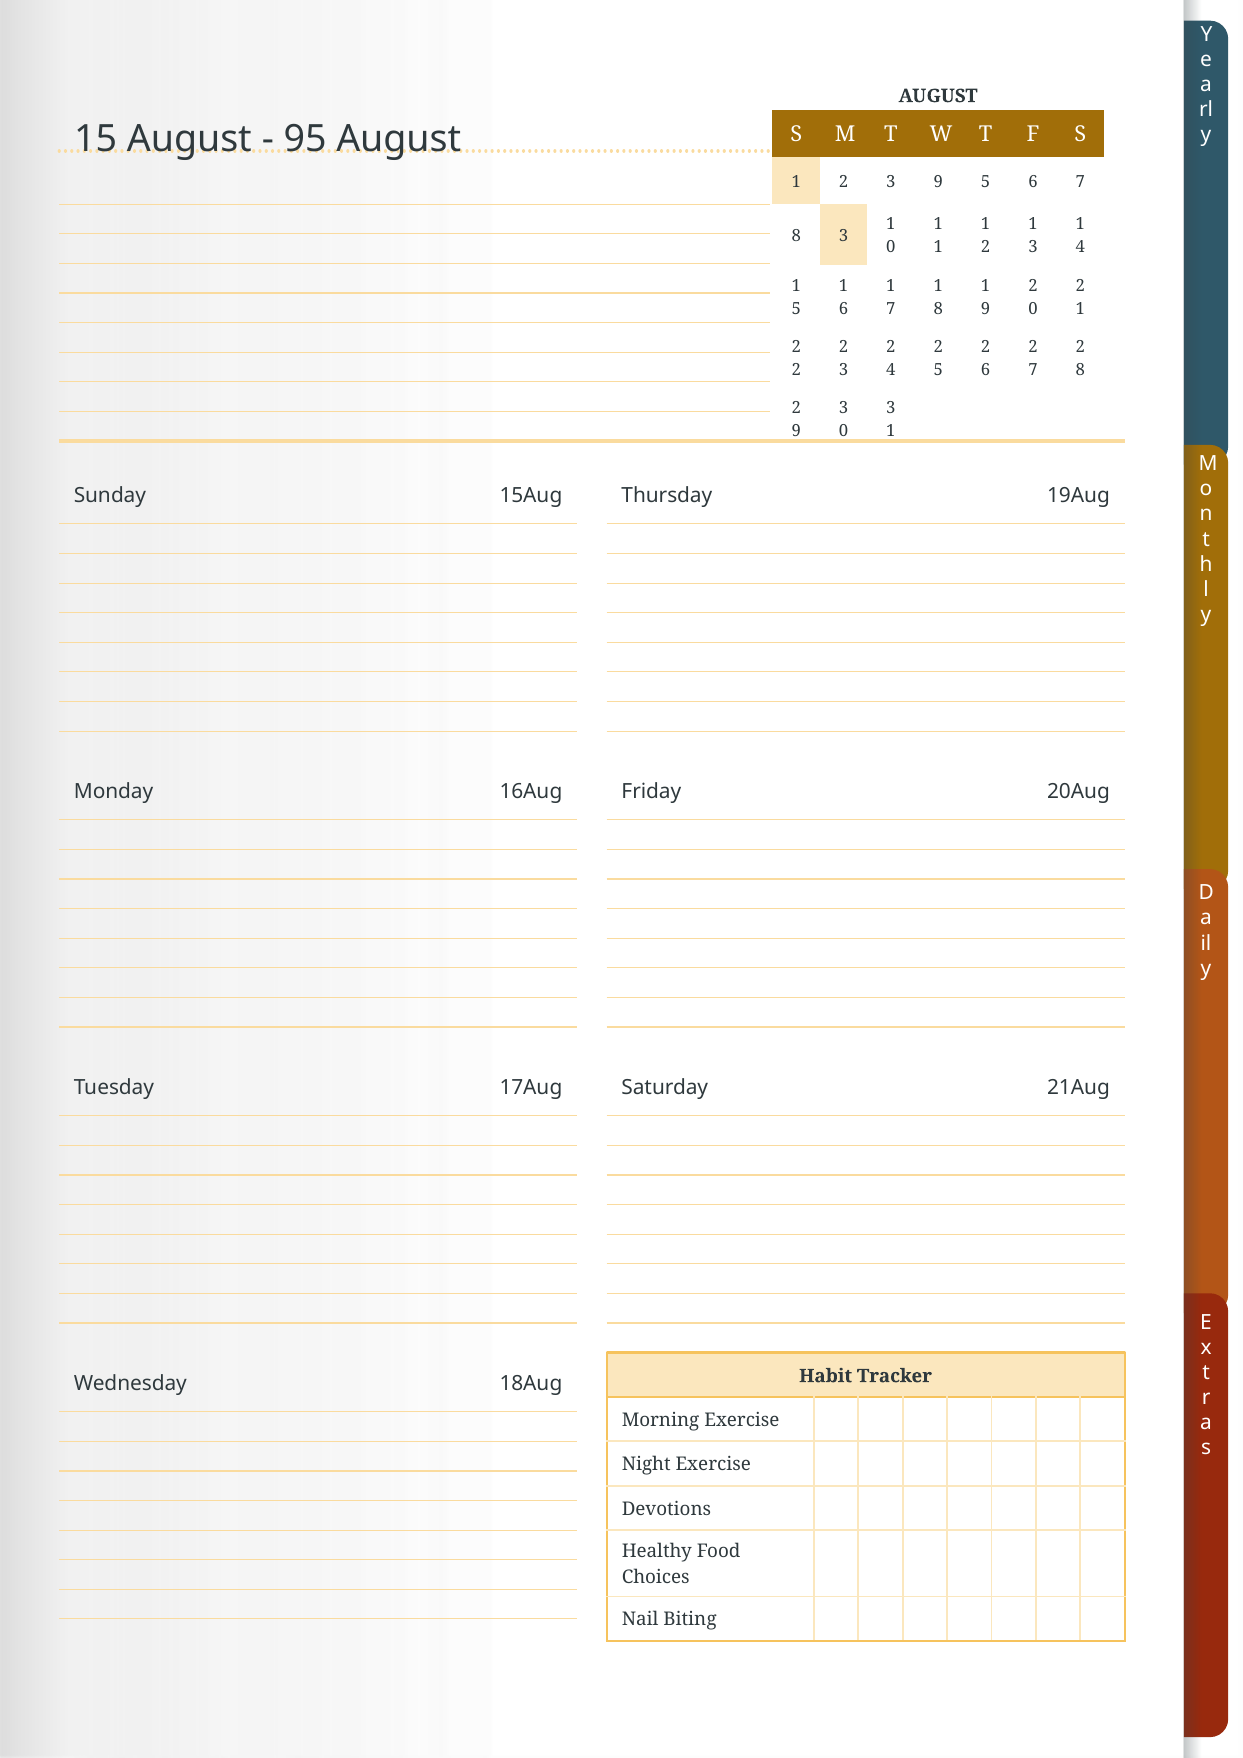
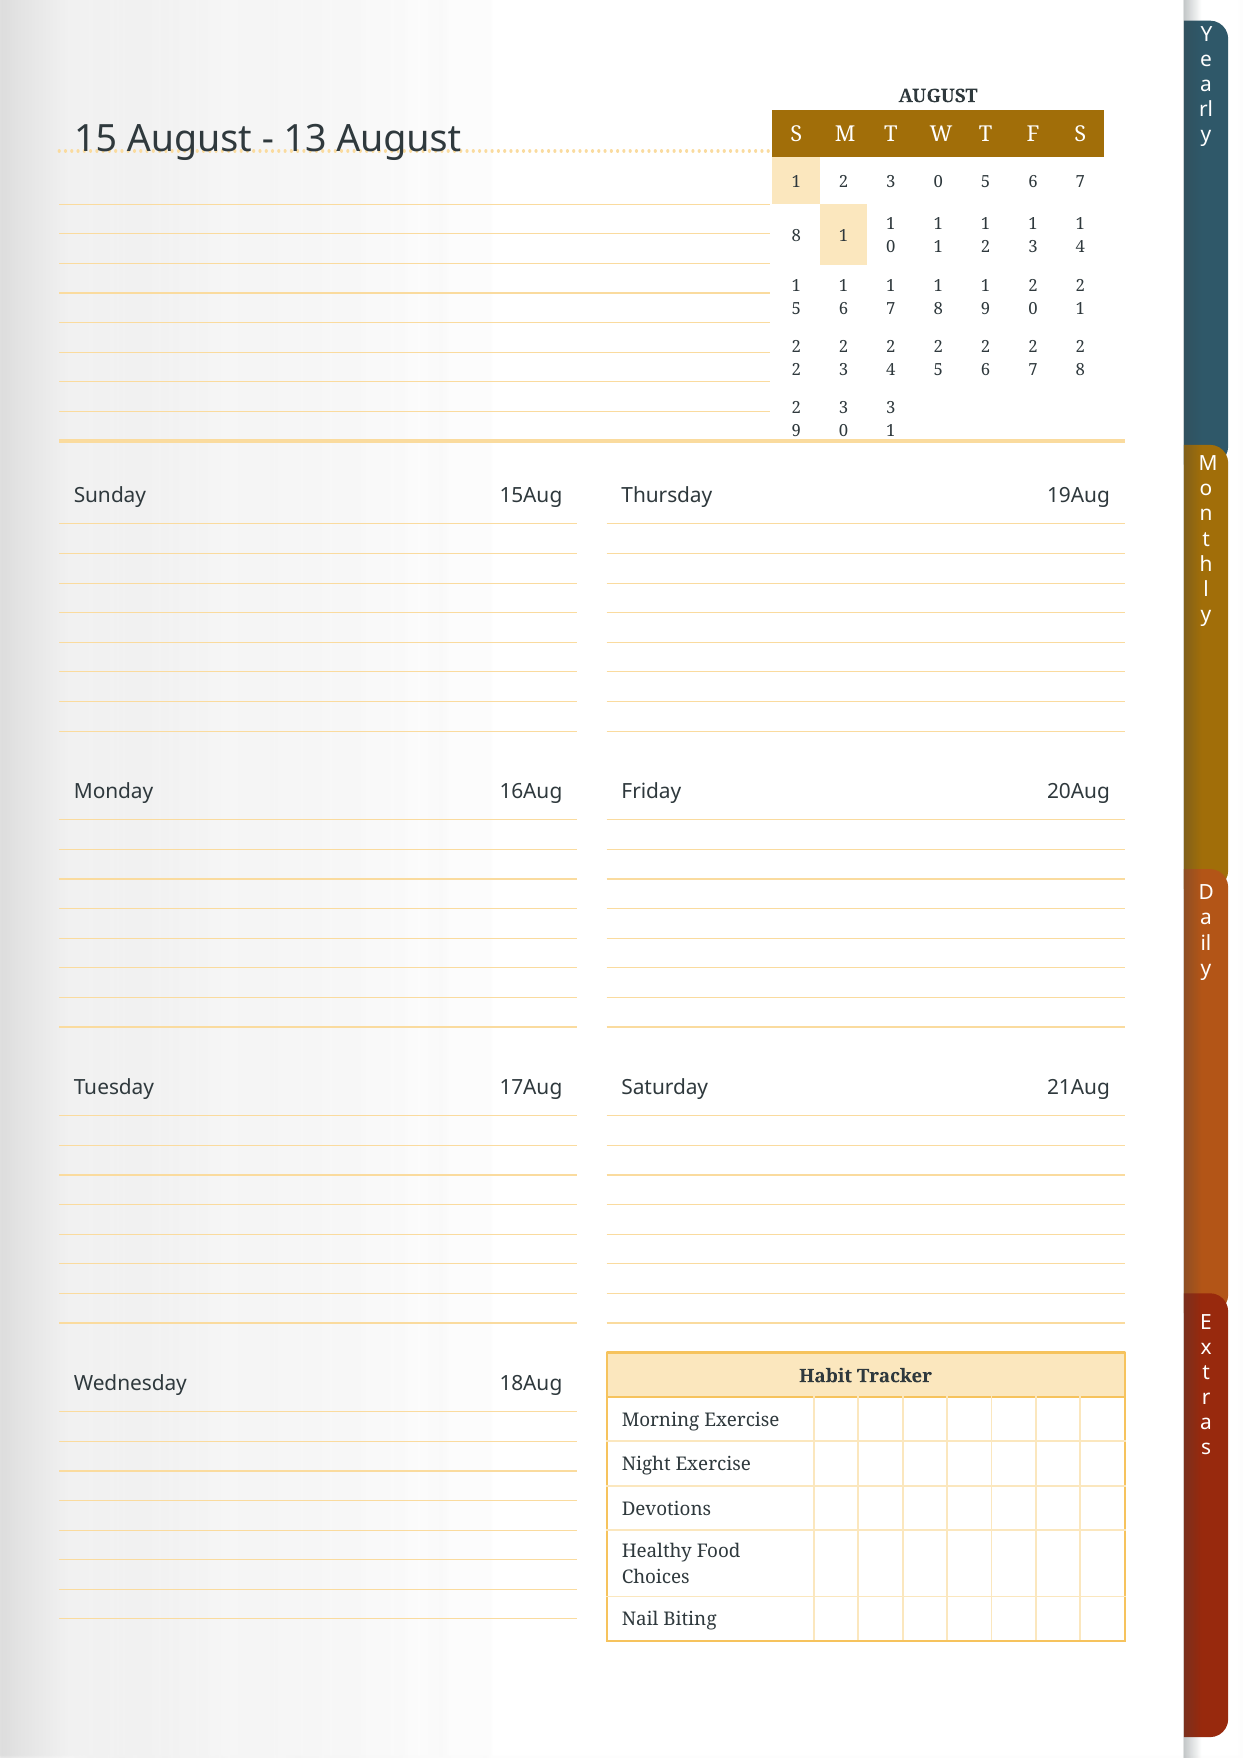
95: 95 -> 13 (305, 139)
2 3 9: 9 -> 0 (938, 182)
3: 3 -> 1 (844, 236)
